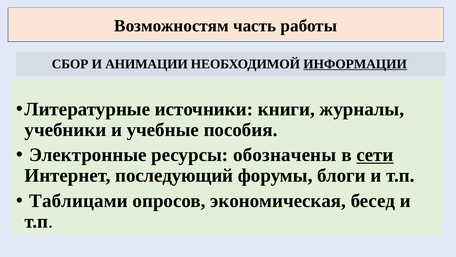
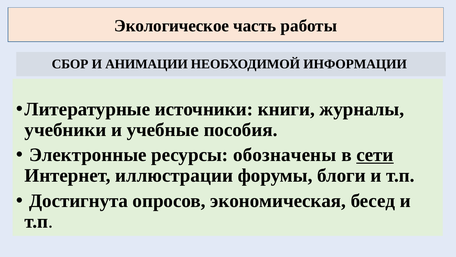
Возможностям: Возможностям -> Экологическое (172, 26)
ИНФОРМАЦИИ underline: present -> none (355, 64)
последующий: последующий -> иллюстрации (174, 175)
Таблицами: Таблицами -> Достигнута (79, 201)
